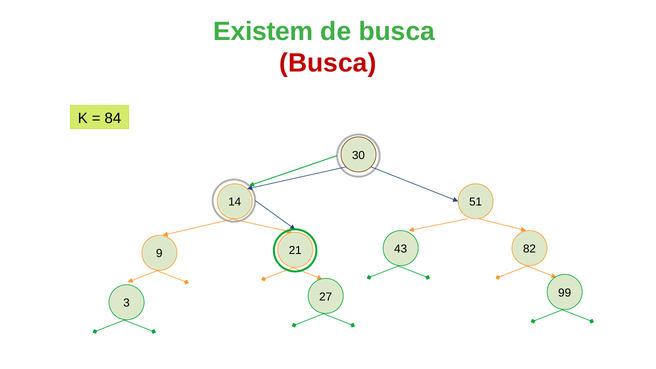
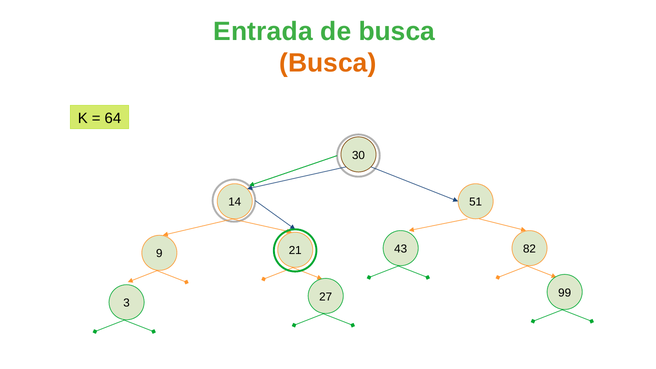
Existem: Existem -> Entrada (263, 31)
Busca colour: red -> orange (328, 63)
84: 84 -> 64 (113, 118)
